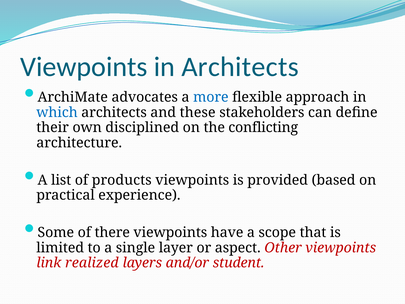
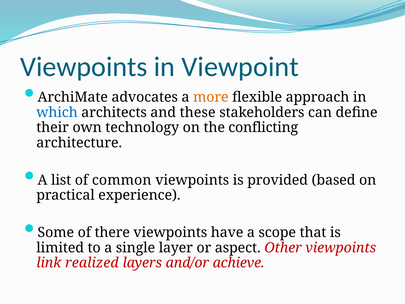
in Architects: Architects -> Viewpoint (240, 67)
more colour: blue -> orange (211, 97)
disciplined: disciplined -> technology (142, 127)
products: products -> common (122, 180)
student: student -> achieve (239, 263)
